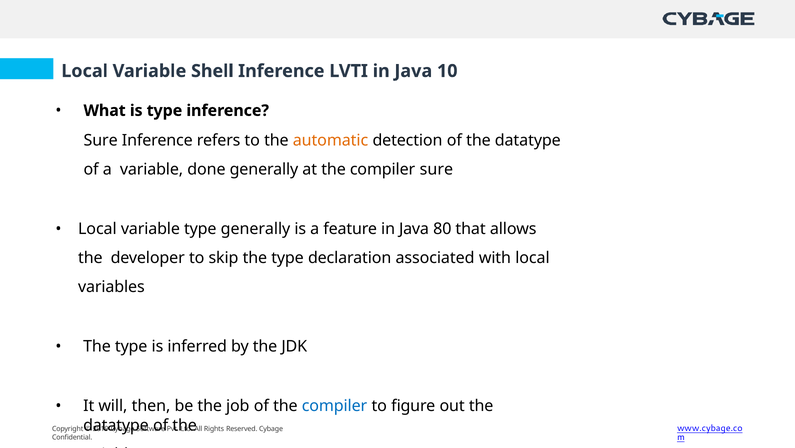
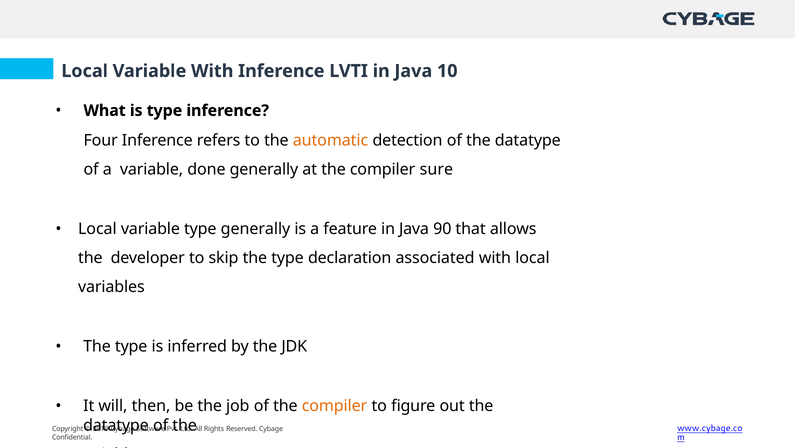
Variable Shell: Shell -> With (212, 71)
Sure: Sure -> Four (101, 140)
80: 80 -> 90 (442, 229)
compiler colour: blue -> orange (334, 406)
